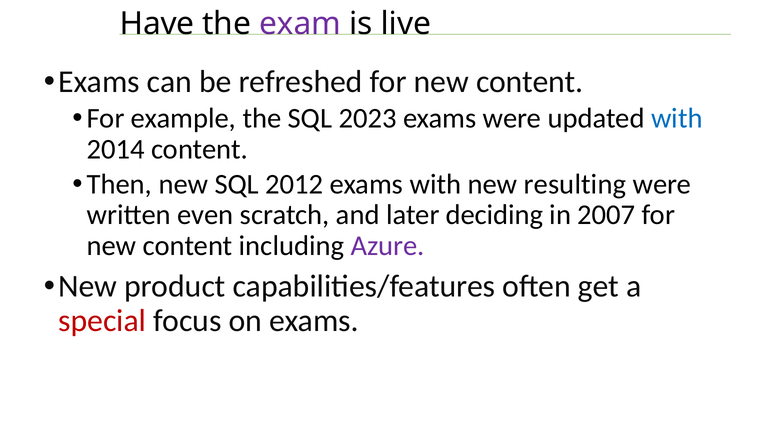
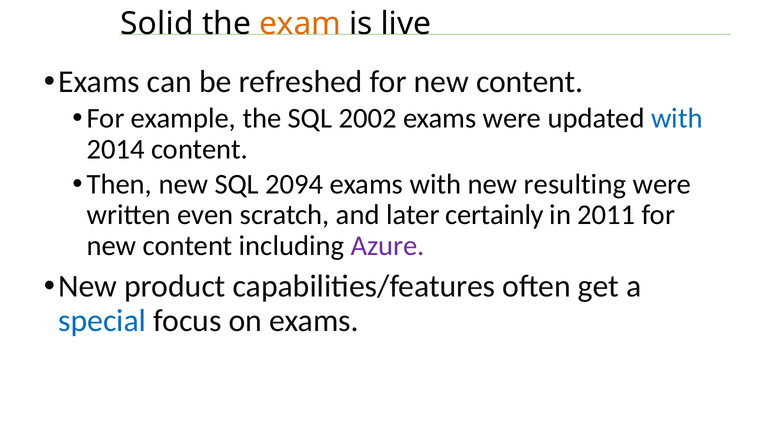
Have: Have -> Solid (157, 24)
exam colour: purple -> orange (300, 24)
2023: 2023 -> 2002 (368, 118)
2012: 2012 -> 2094 (294, 184)
deciding: deciding -> certainly (495, 215)
2007: 2007 -> 2011 (606, 215)
special colour: red -> blue (102, 321)
